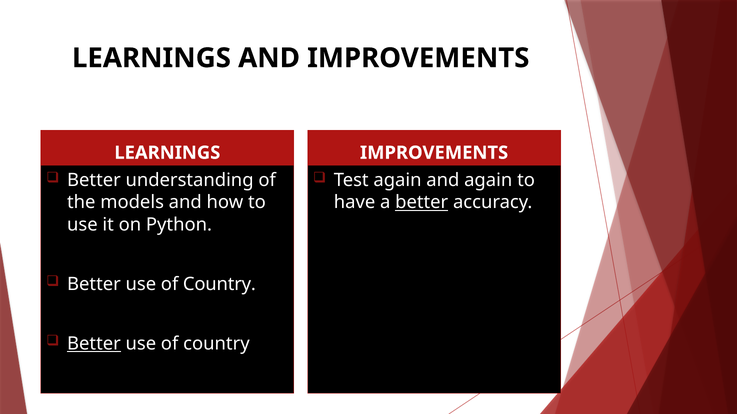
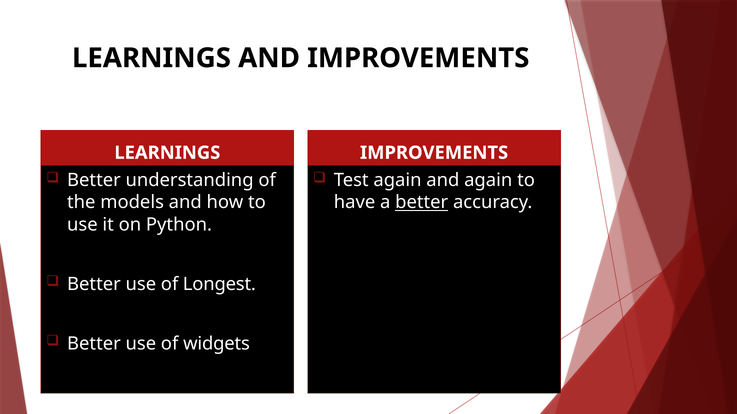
Country: Country -> Longest (219, 284)
Better underline: present -> none (94, 344)
country: country -> widgets (217, 344)
